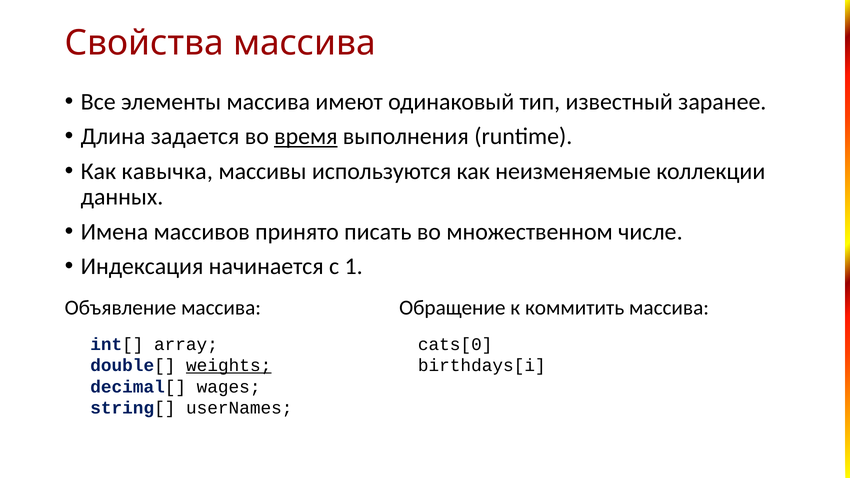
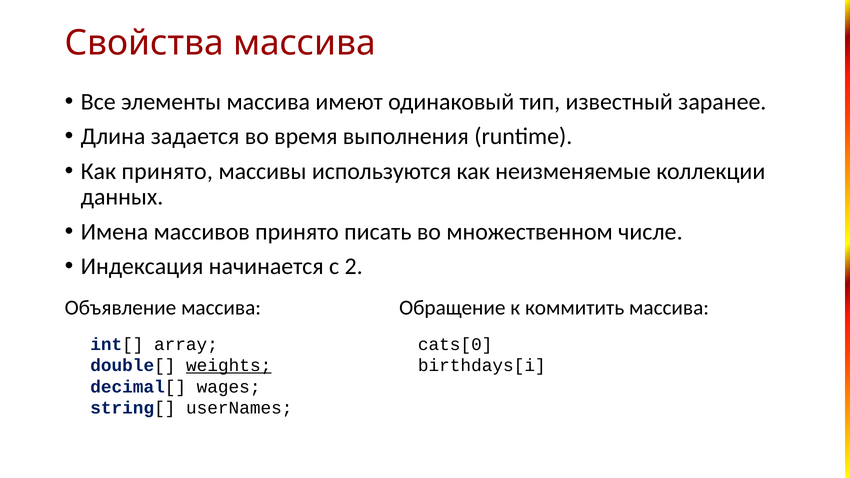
время underline: present -> none (306, 136)
Как кавычка: кавычка -> принято (167, 171)
1: 1 -> 2 (354, 266)
